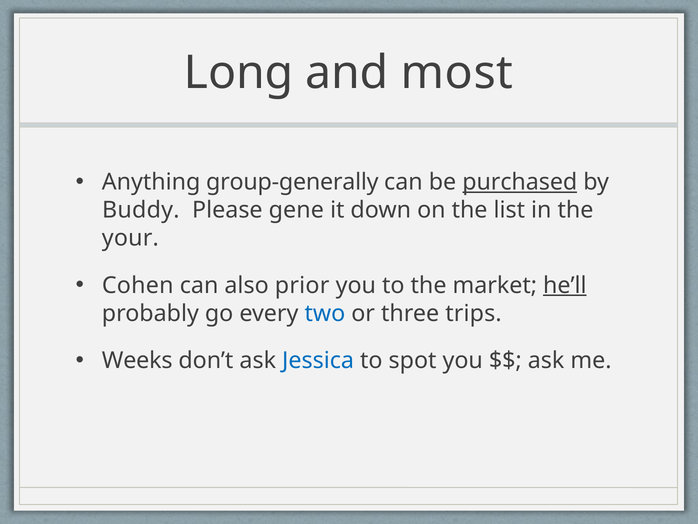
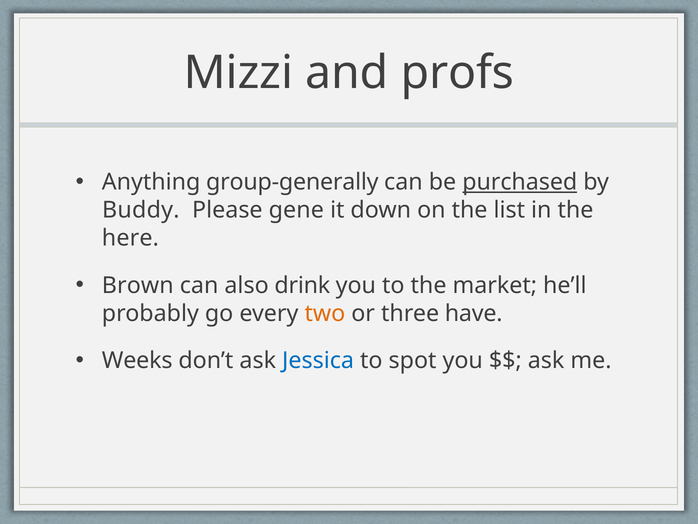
Long: Long -> Mizzi (239, 73)
most: most -> profs (457, 73)
your: your -> here (130, 238)
Cohen: Cohen -> Brown (138, 285)
prior: prior -> drink (302, 285)
he’ll underline: present -> none (565, 285)
two colour: blue -> orange (325, 313)
trips: trips -> have (474, 313)
